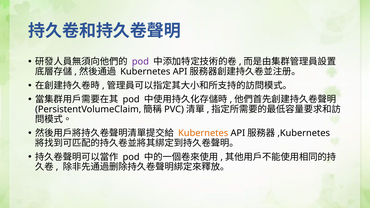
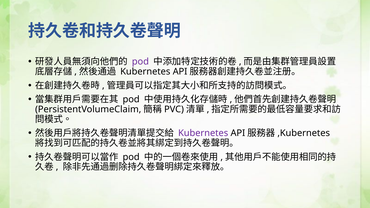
Kubernetes colour: orange -> purple (203, 133)
